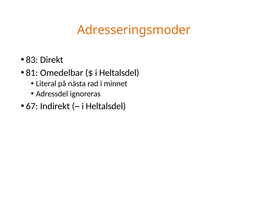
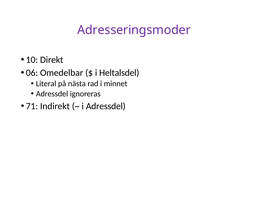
Adresseringsmoder colour: orange -> purple (134, 30)
83: 83 -> 10 (32, 60)
81: 81 -> 06 (32, 73)
67: 67 -> 71 (32, 106)
Heltalsdel: Heltalsdel -> Adressdel (106, 106)
